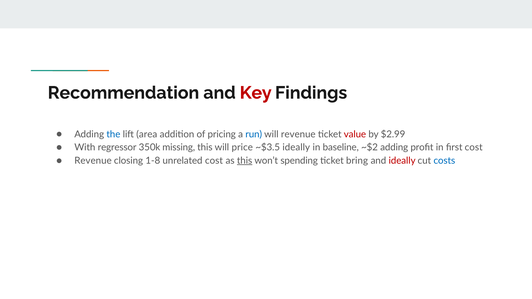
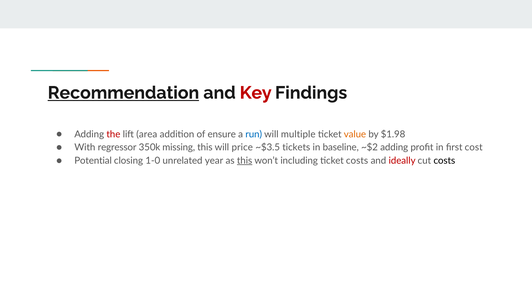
Recommendation underline: none -> present (123, 93)
the colour: blue -> red (113, 134)
pricing: pricing -> ensure (222, 134)
will revenue: revenue -> multiple (298, 134)
value colour: red -> orange (355, 134)
$2.99: $2.99 -> $1.98 (393, 134)
~$3.5 ideally: ideally -> tickets (296, 148)
Revenue: Revenue -> Potential (93, 161)
1-8: 1-8 -> 1-0 (153, 161)
unrelated cost: cost -> year (214, 161)
spending: spending -> including (299, 161)
ticket bring: bring -> costs (357, 161)
costs colour: blue -> black (444, 161)
